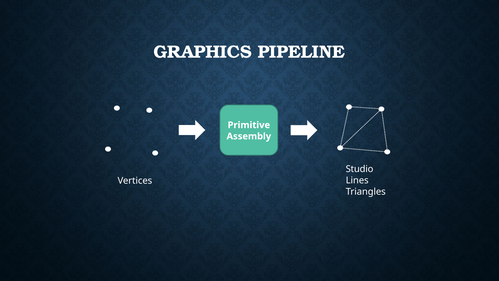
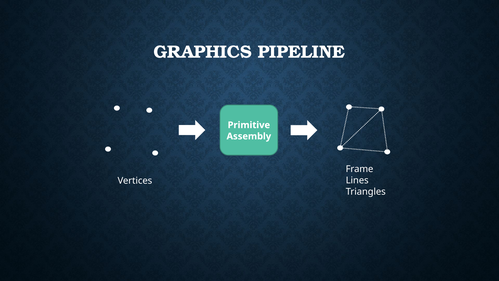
Studio: Studio -> Frame (360, 169)
